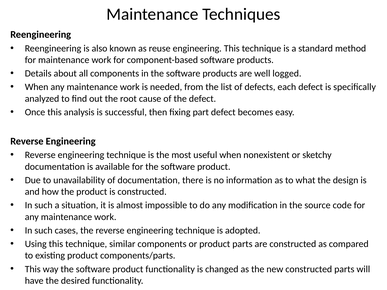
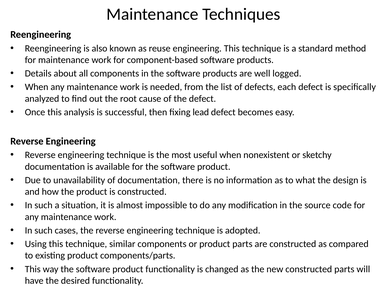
part: part -> lead (201, 112)
